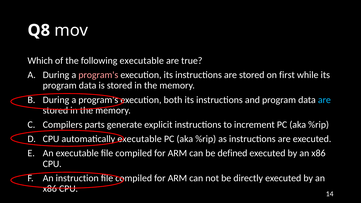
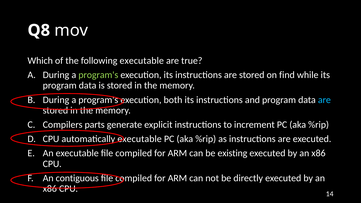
program's colour: pink -> light green (98, 75)
first: first -> find (287, 75)
defined: defined -> existing (232, 153)
instruction: instruction -> contiguous (77, 178)
